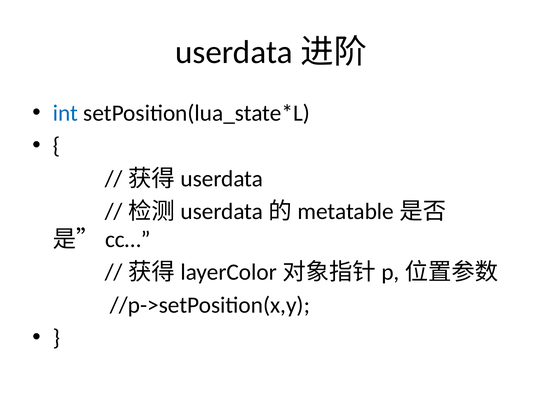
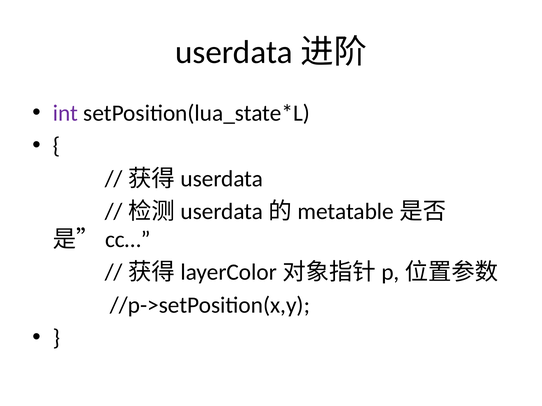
int colour: blue -> purple (65, 113)
